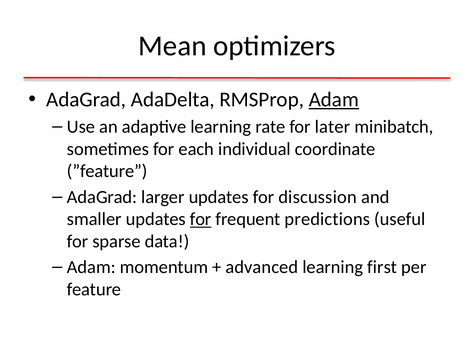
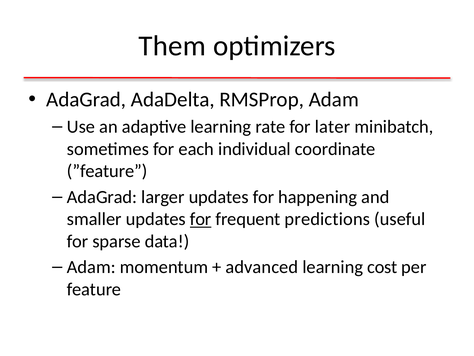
Mean: Mean -> Them (172, 46)
Adam underline: present -> none (334, 99)
discussion: discussion -> happening (318, 197)
first: first -> cost (382, 267)
